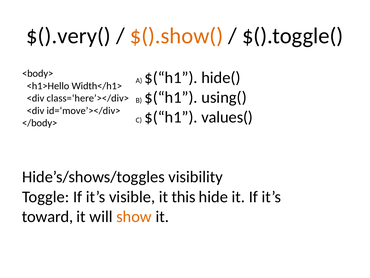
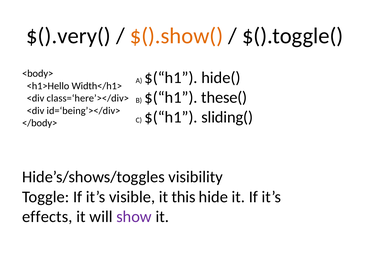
using(: using( -> these( (224, 97)
id=‘move’></div>: id=‘move’></div> -> id=‘being’></div> (83, 110)
values(: values( -> sliding( (227, 117)
toward: toward -> effects (47, 216)
show colour: orange -> purple (134, 216)
